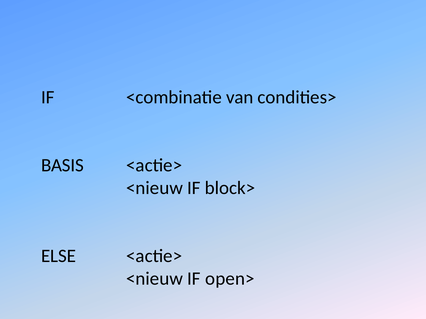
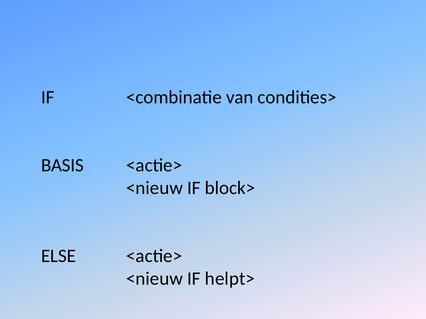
open>: open> -> helpt> (230, 279)
